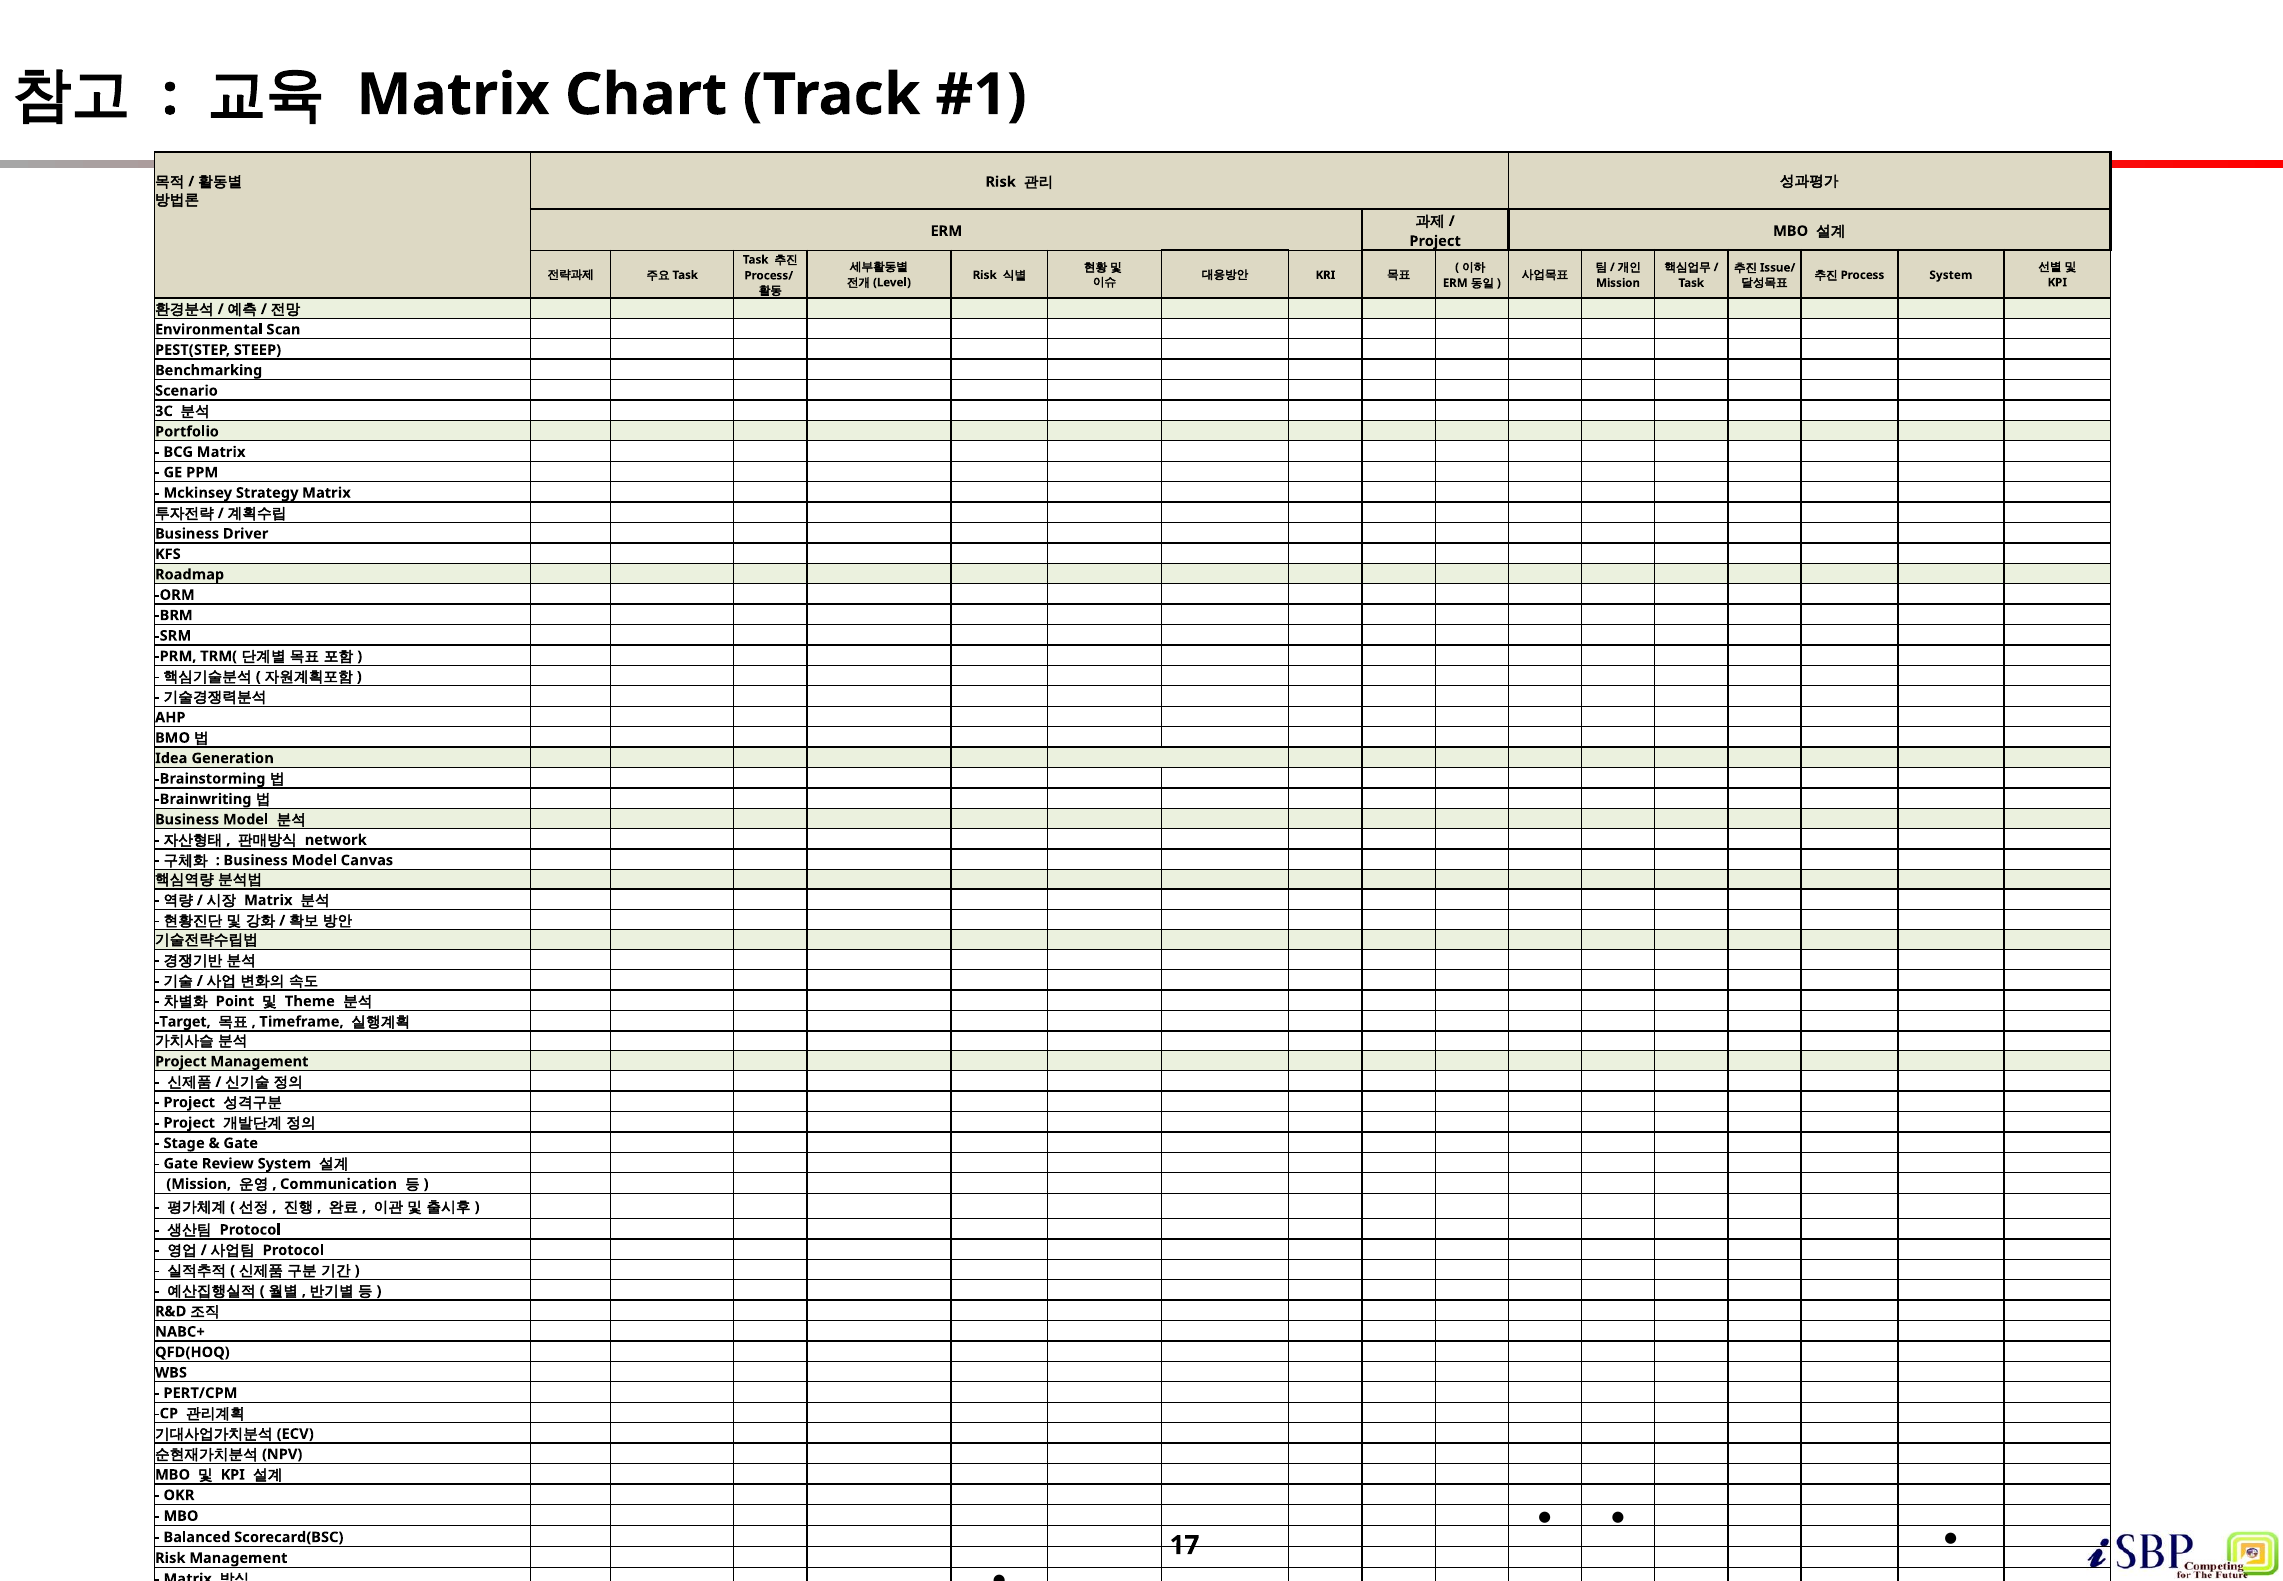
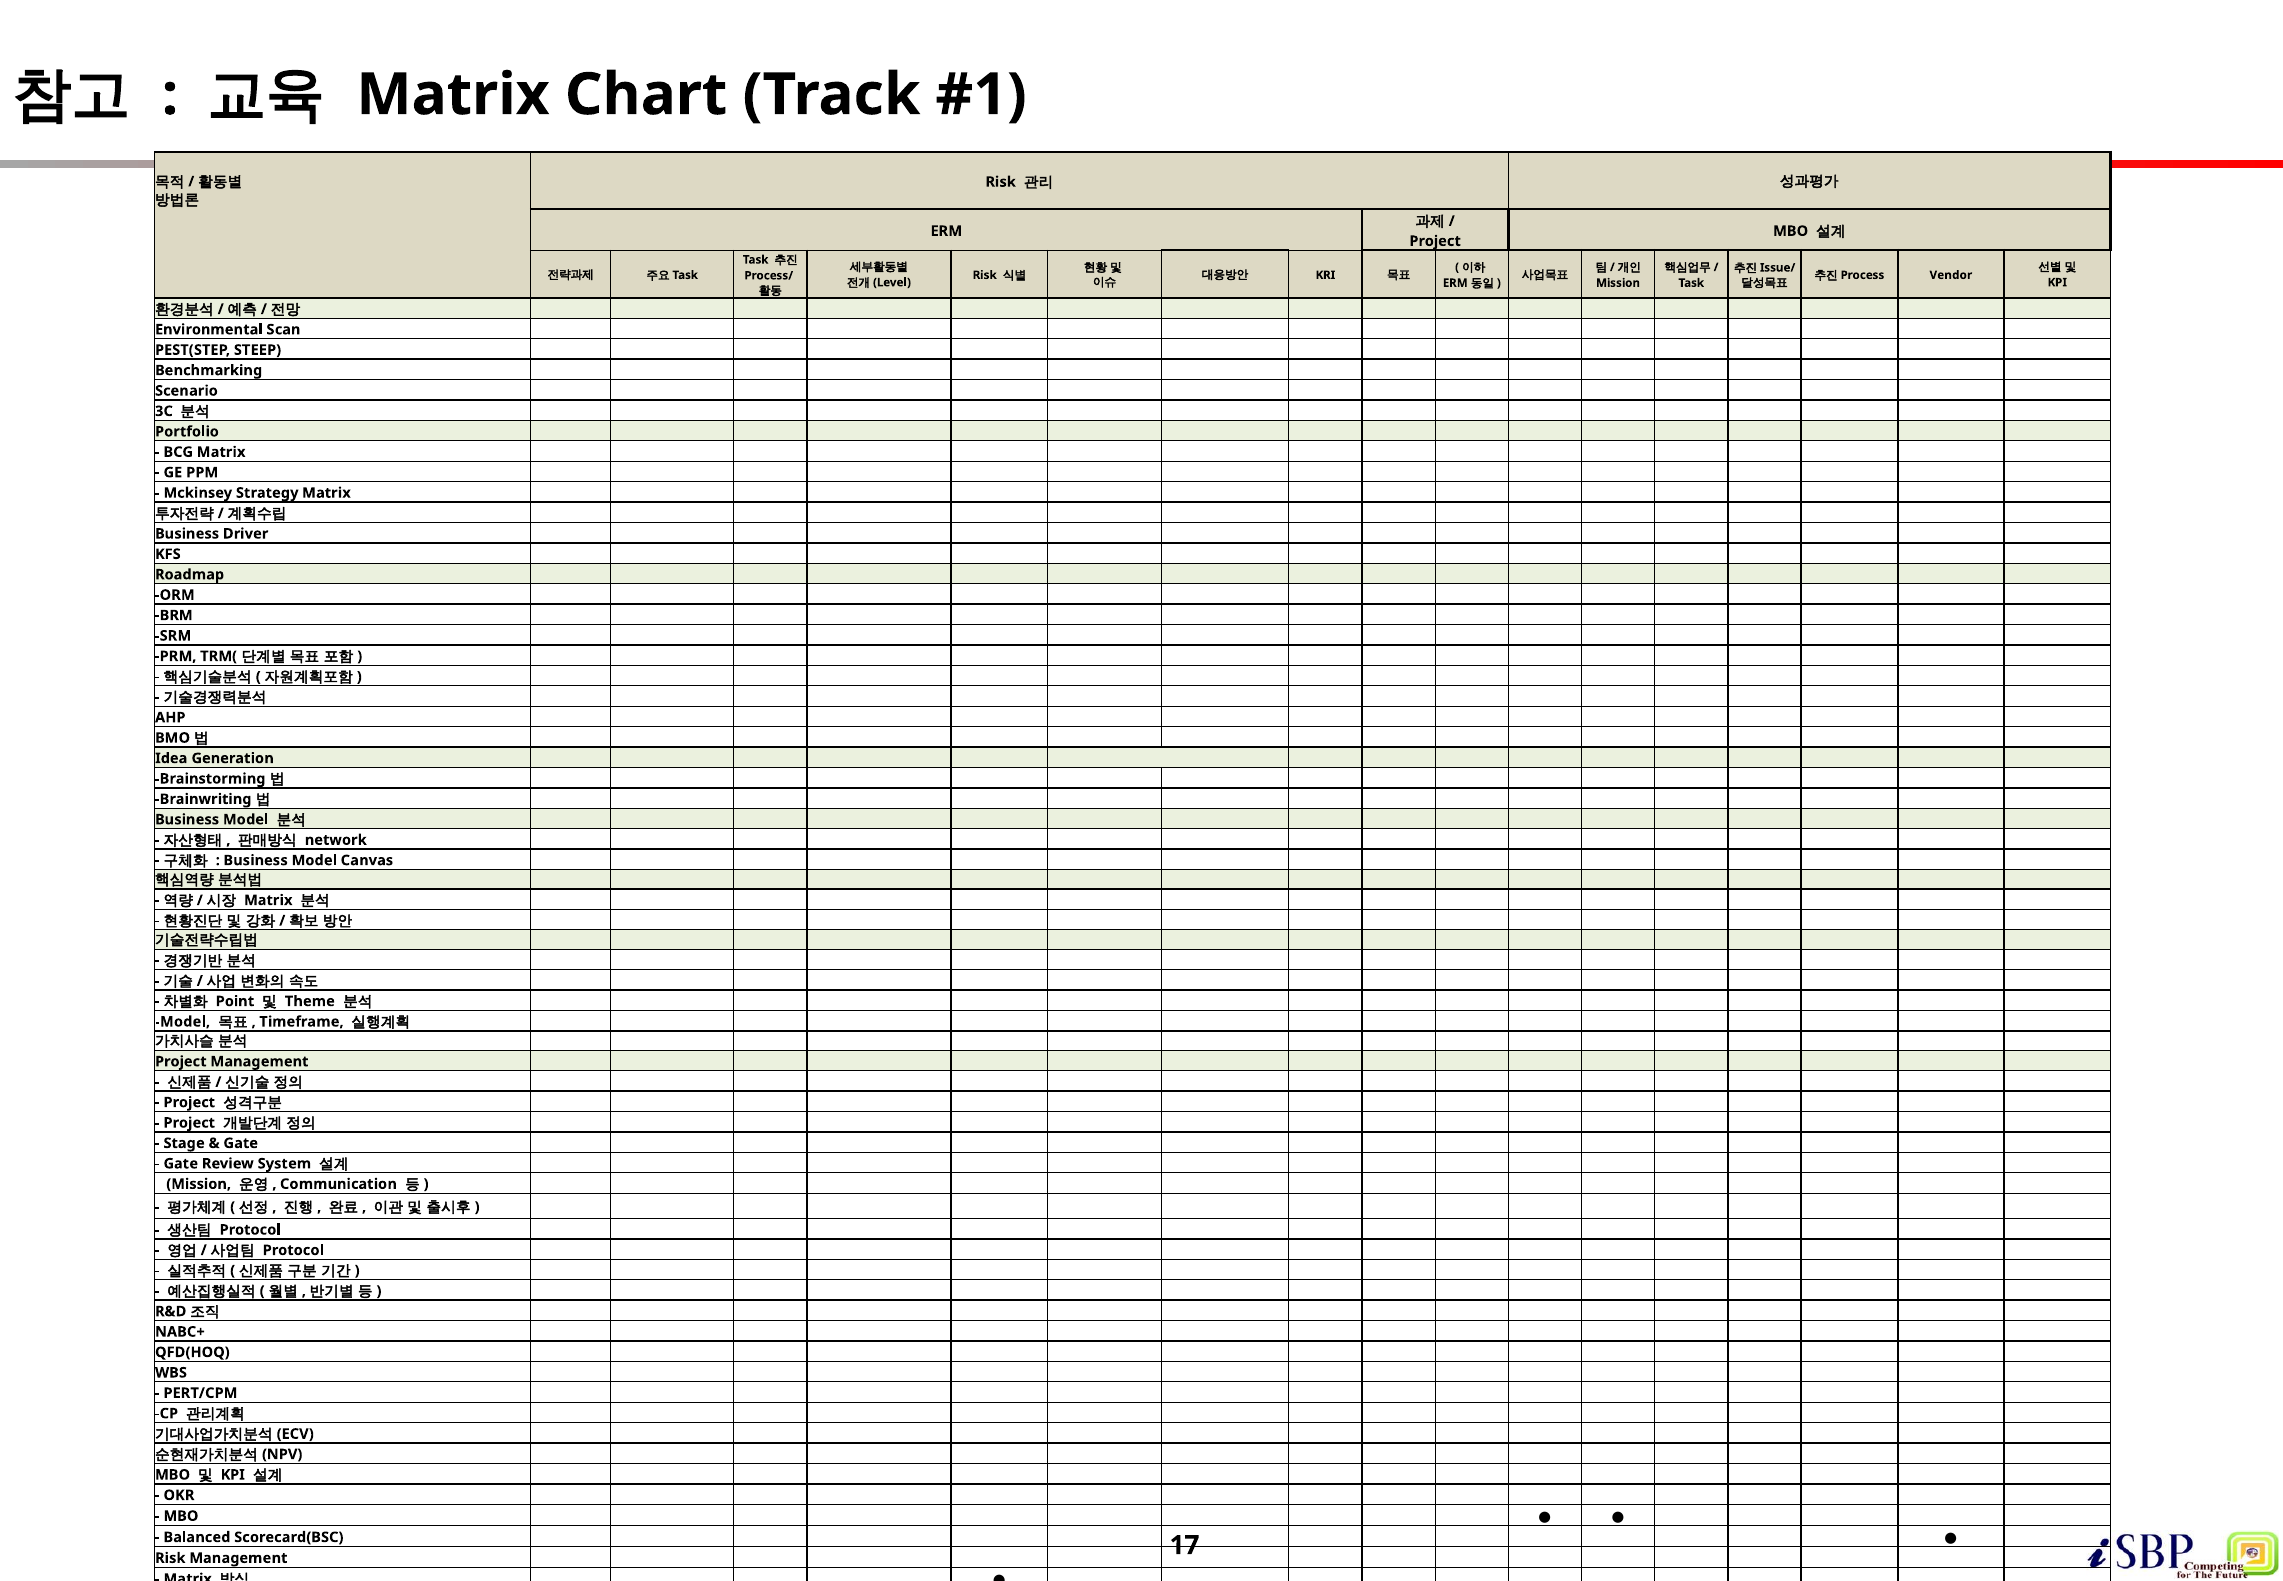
System: System -> Vendor (1951, 275)
Target: Target -> Model (183, 1021)
